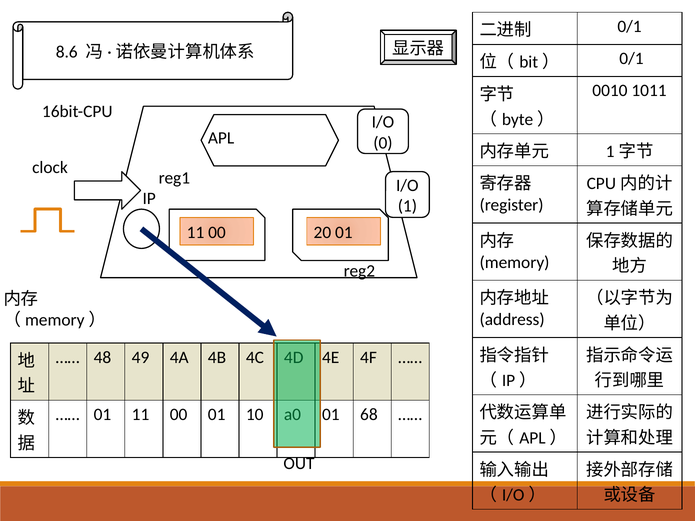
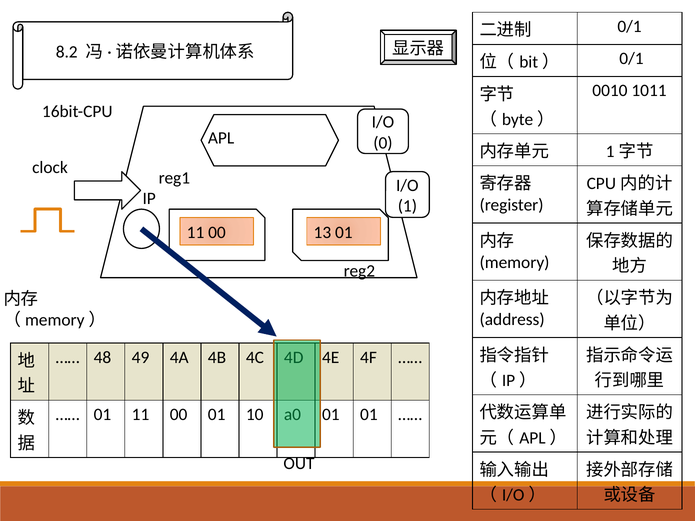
8.6: 8.6 -> 8.2 (67, 52)
20: 20 -> 13 (322, 233)
01 68: 68 -> 01 (369, 415)
